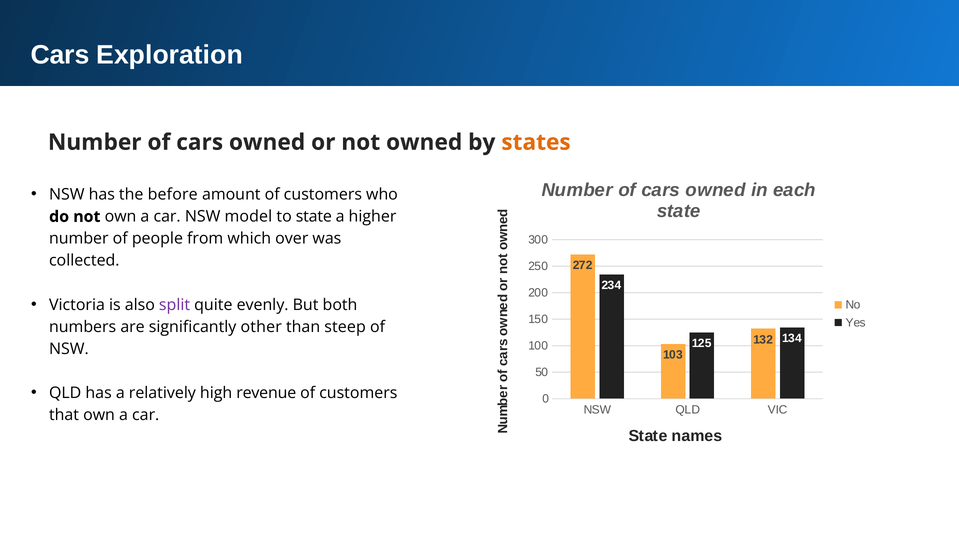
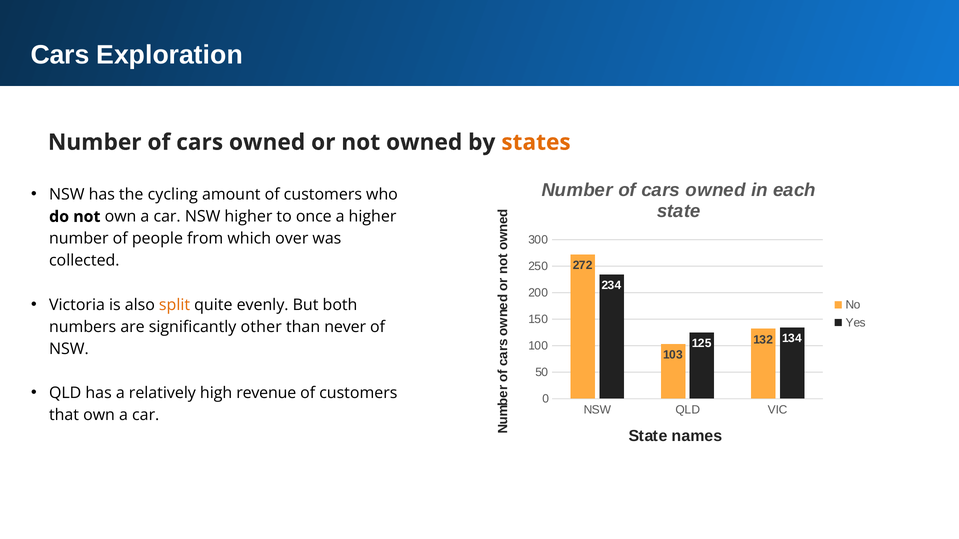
before: before -> cycling (173, 195)
NSW model: model -> higher (248, 217)
to state: state -> once (314, 217)
split colour: purple -> orange (175, 305)
steep: steep -> never (345, 327)
